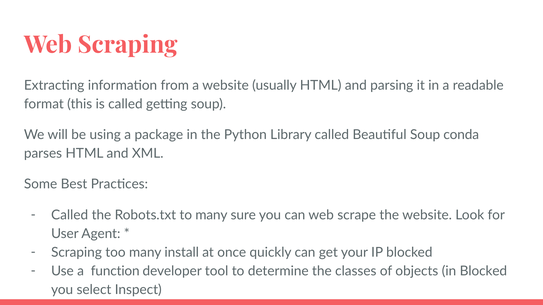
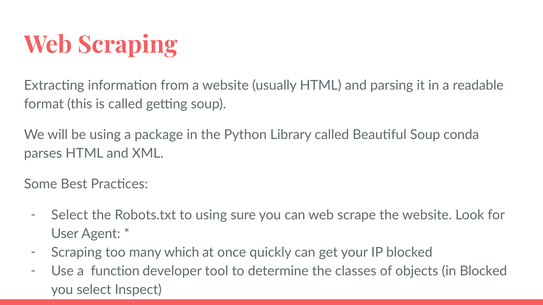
Called: Called -> Select (70, 215)
to many: many -> using (211, 215)
install: install -> which (182, 253)
